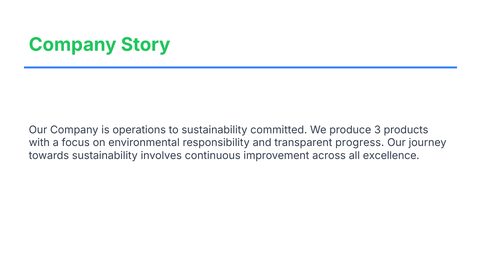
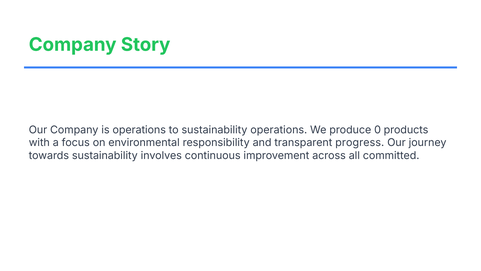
sustainability committed: committed -> operations (279, 130)
3: 3 -> 0 (378, 130)
excellence: excellence -> committed (391, 155)
